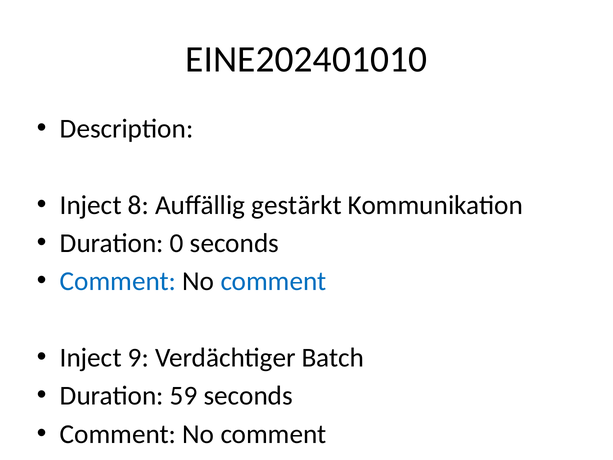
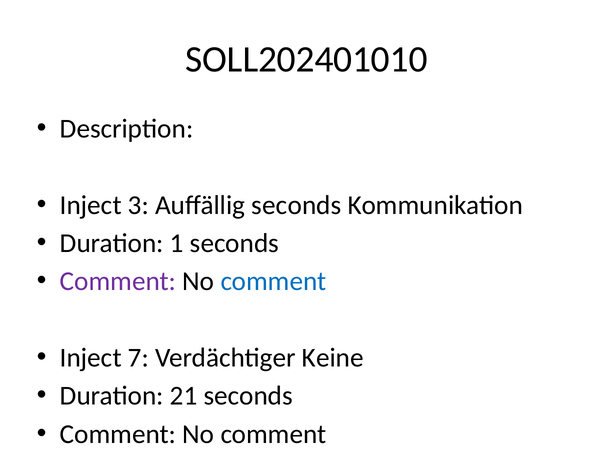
EINE202401010: EINE202401010 -> SOLL202401010 (306, 59)
8: 8 -> 3 (138, 205)
Auffällig gestärkt: gestärkt -> seconds (296, 205)
0: 0 -> 1 (177, 243)
Comment colour: blue -> purple (118, 281)
9: 9 -> 7 (138, 358)
Batch: Batch -> Keine (333, 358)
59: 59 -> 21 (184, 396)
